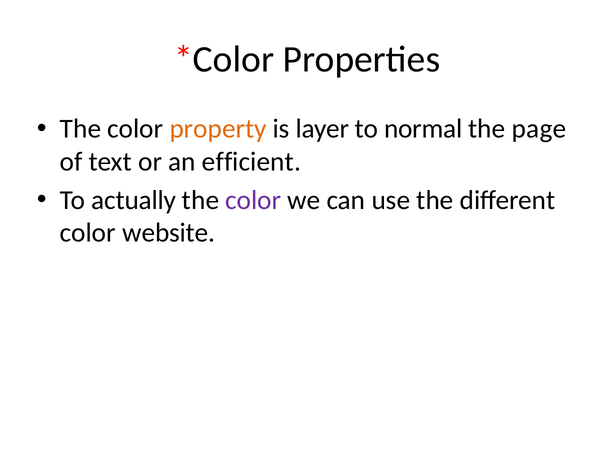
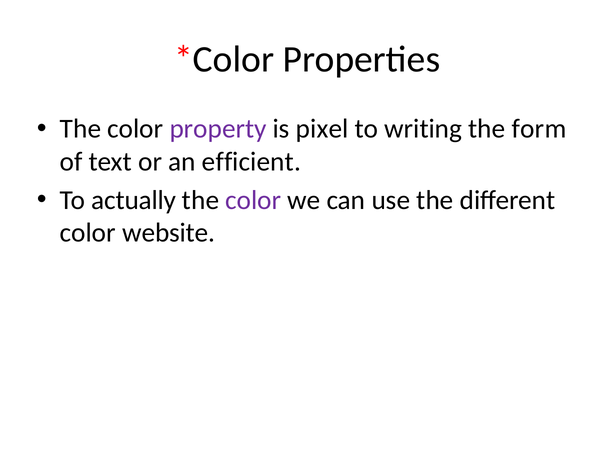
property colour: orange -> purple (218, 129)
layer: layer -> pixel (322, 129)
normal: normal -> writing (423, 129)
page: page -> form (539, 129)
